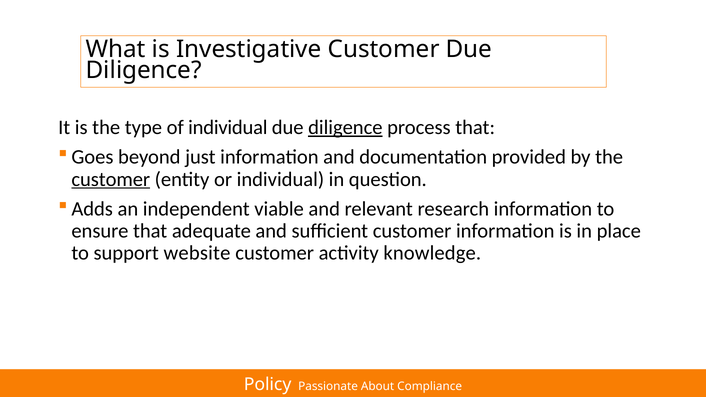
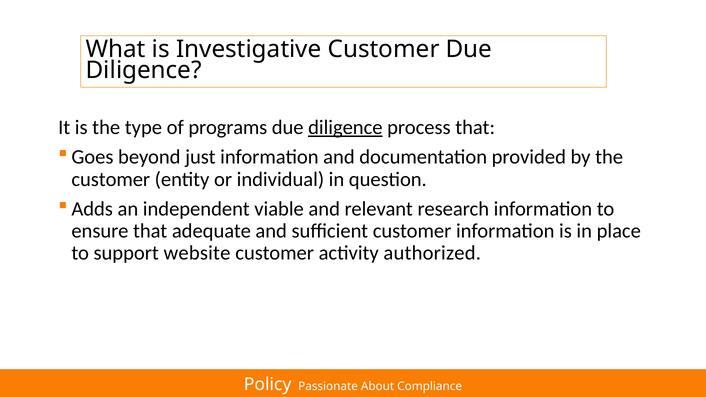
of individual: individual -> programs (228, 128)
customer underline: present -> none (111, 179)
knowledge: knowledge -> authorized (432, 253)
